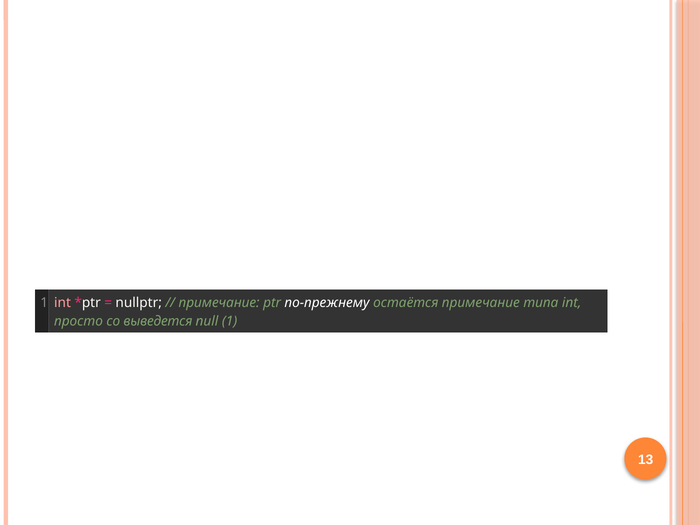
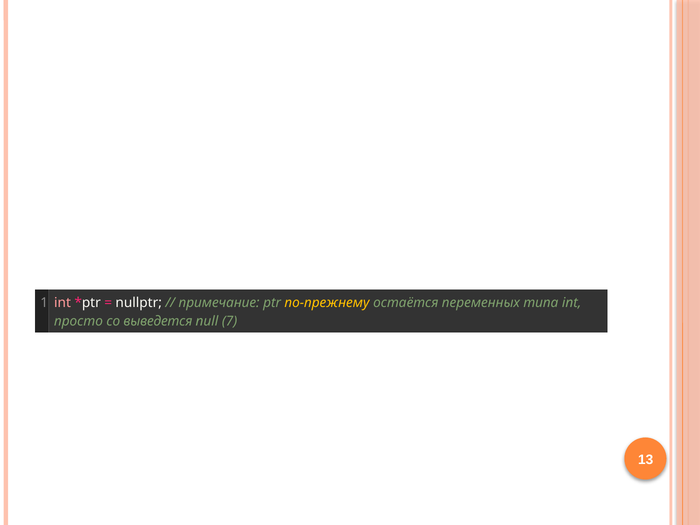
по-прежнему colour: white -> yellow (327, 303)
остаётся примечание: примечание -> переменных (481, 303)
null 1: 1 -> 7 (230, 321)
